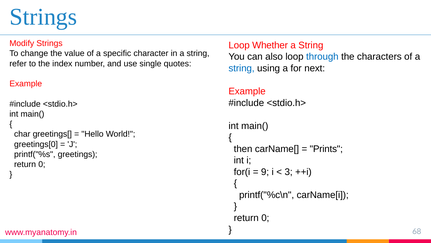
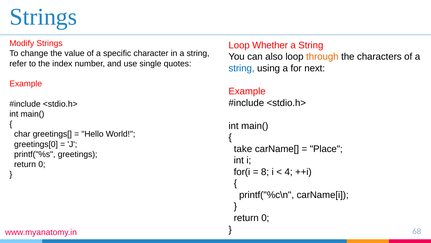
through colour: blue -> orange (322, 57)
then: then -> take (243, 149)
Prints: Prints -> Place (326, 149)
9: 9 -> 8 (265, 172)
3: 3 -> 4 (289, 172)
